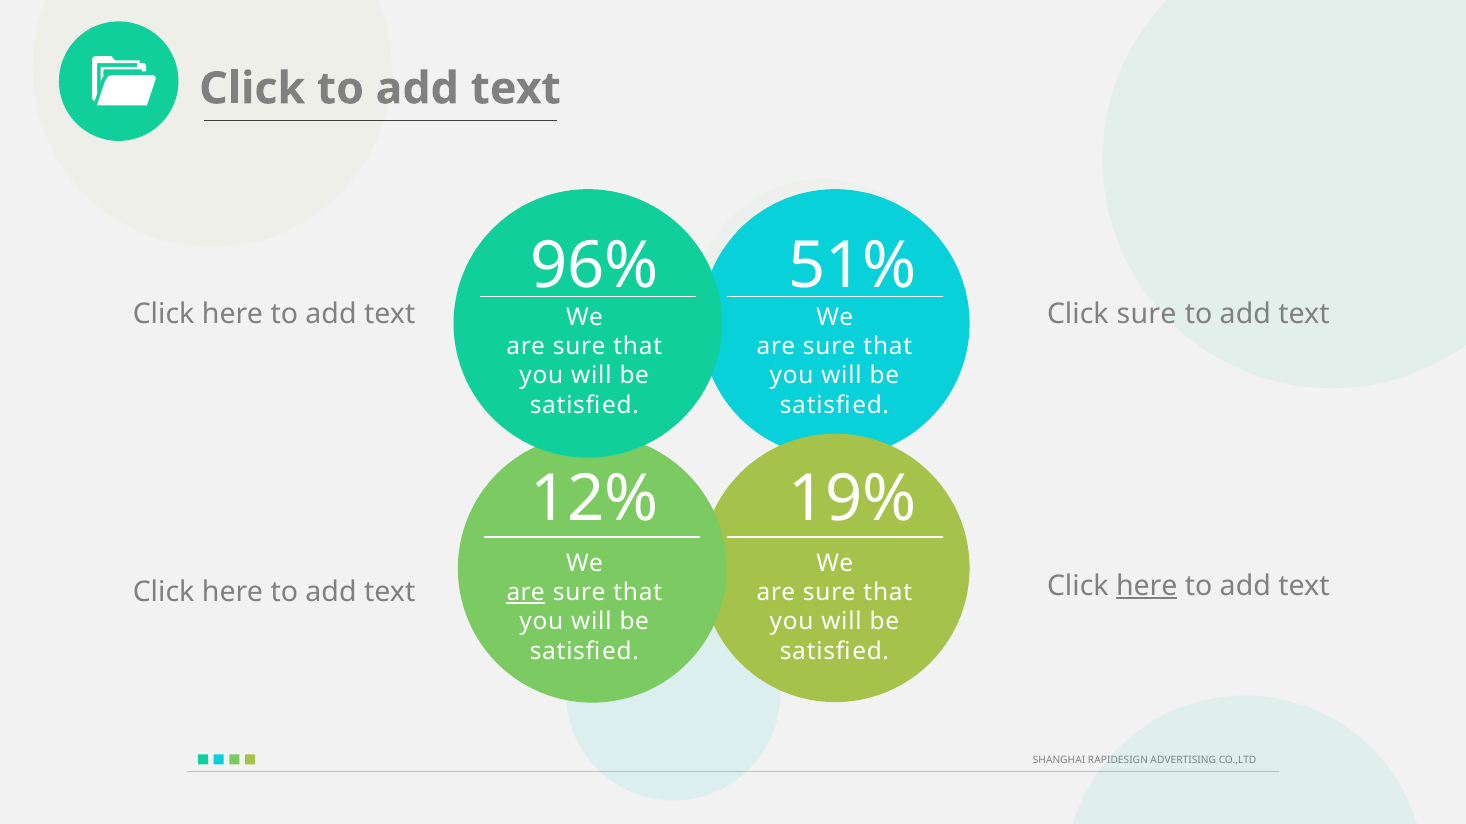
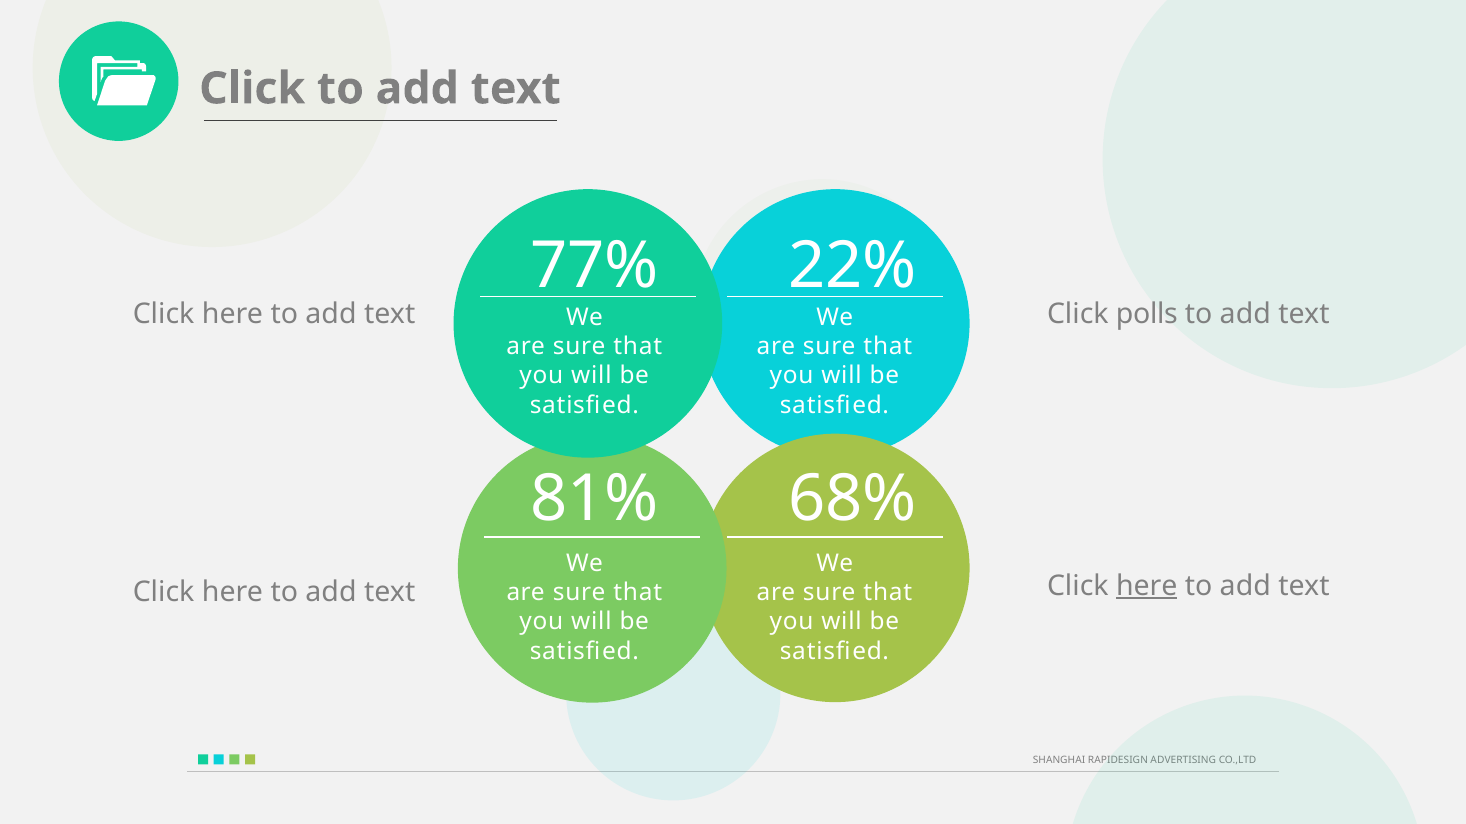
96%: 96% -> 77% (595, 266)
51%: 51% -> 22% (853, 266)
Click sure: sure -> polls (1147, 314)
12%: 12% -> 81% (594, 500)
19%: 19% -> 68% (853, 500)
are underline: present -> none (526, 593)
